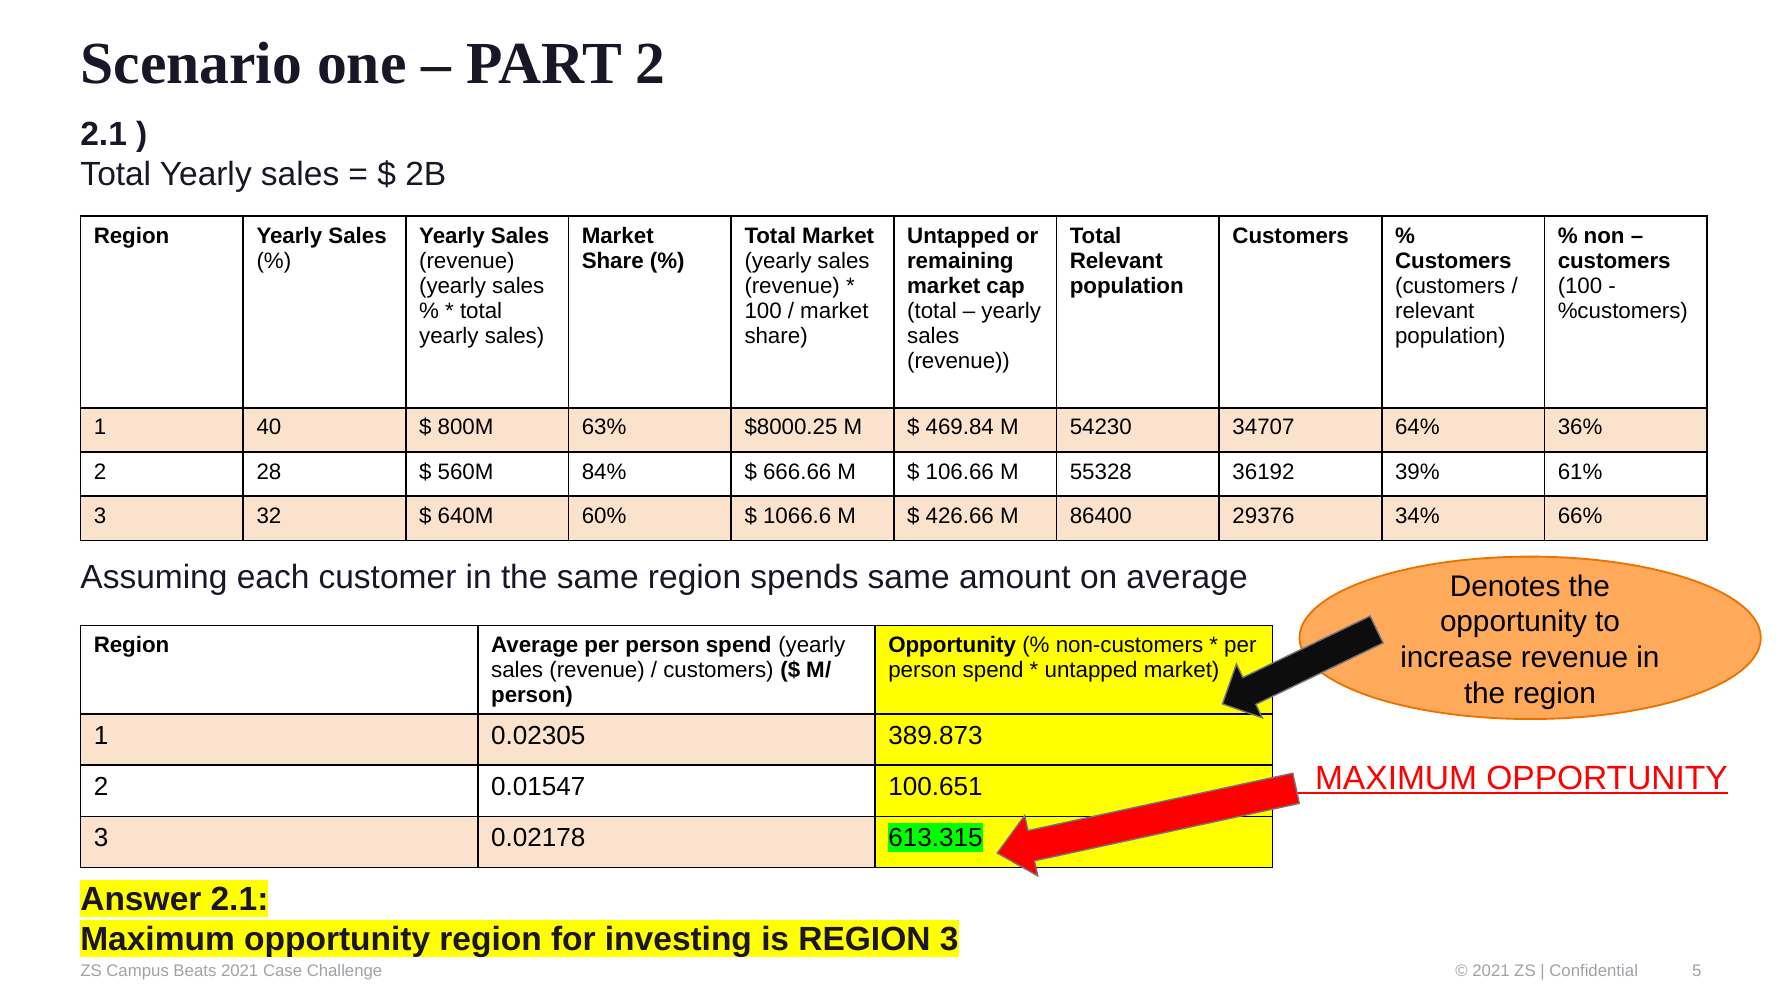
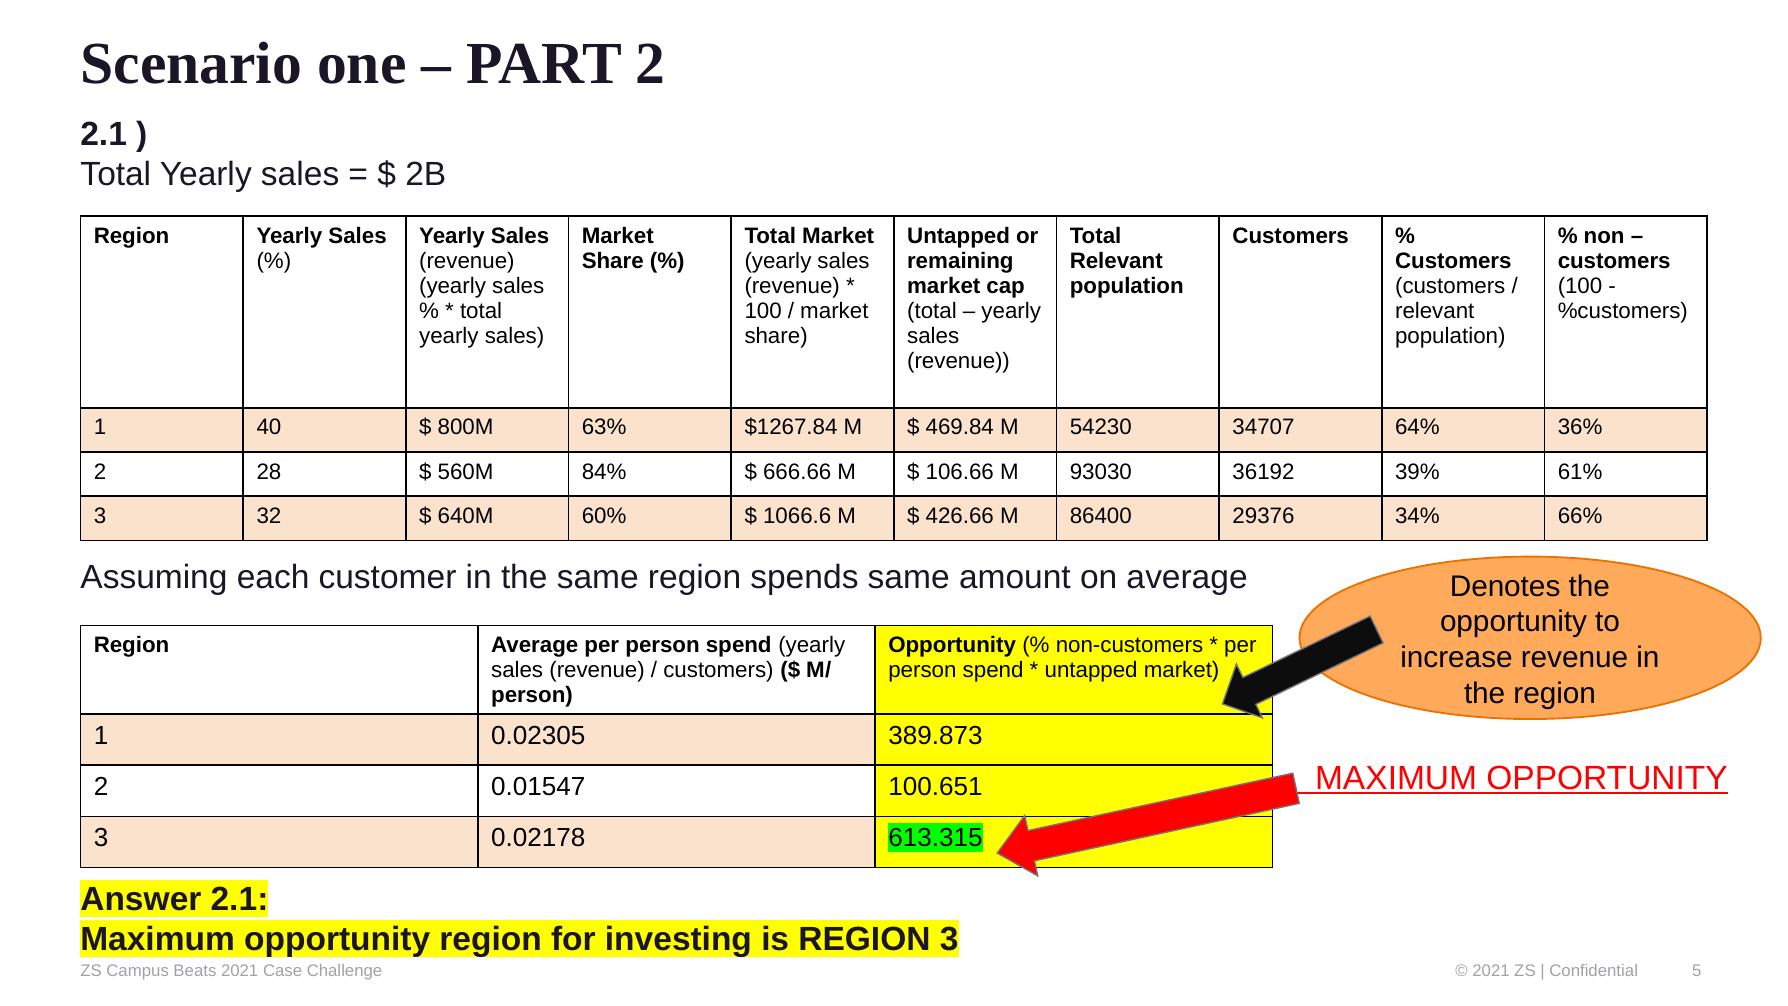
$8000.25: $8000.25 -> $1267.84 (791, 427)
55328: 55328 -> 93030 (1101, 472)
